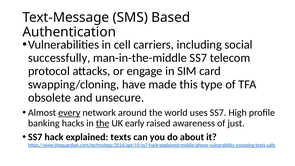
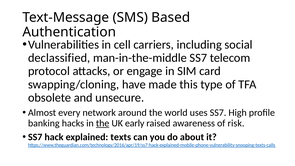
successfully: successfully -> declassified (59, 58)
every underline: present -> none (69, 113)
just: just -> risk (236, 123)
